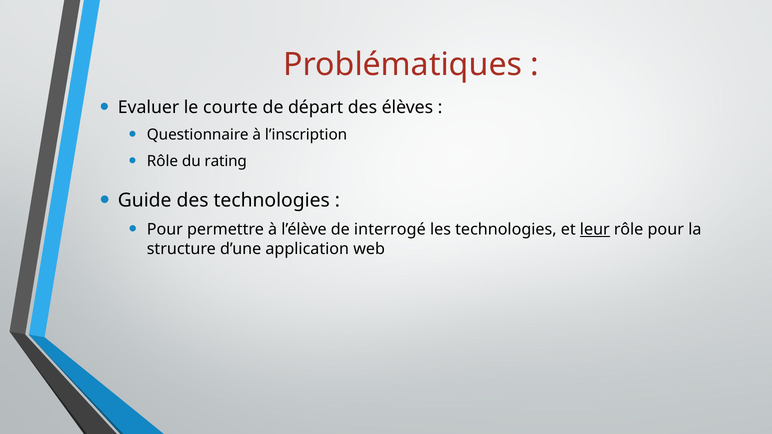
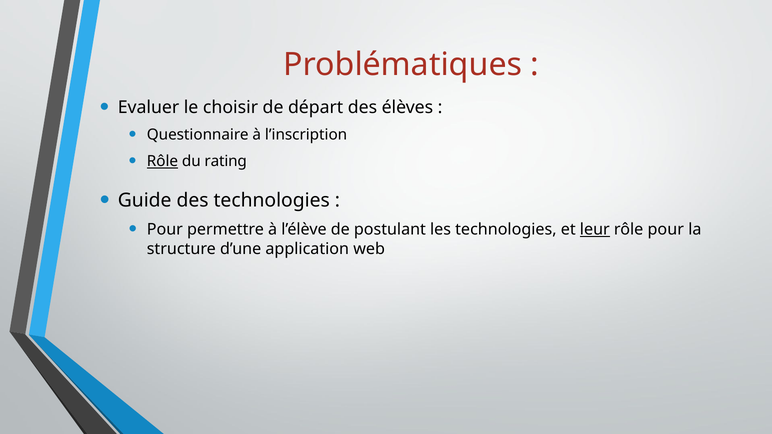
courte: courte -> choisir (230, 107)
Rôle underline: none -> present (162, 161)
interrogé: interrogé -> postulant (390, 230)
